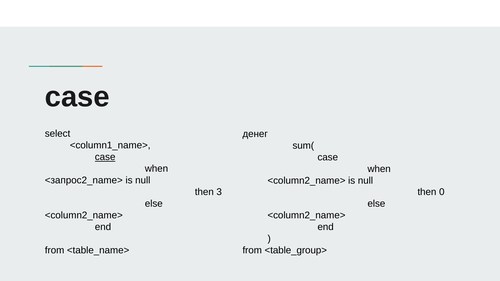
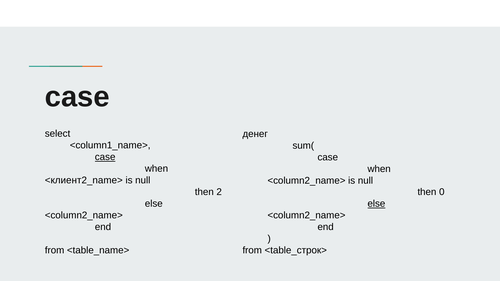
<запрос2_name>: <запрос2_name> -> <клиент2_name> (84, 181)
3: 3 -> 2 (219, 192)
else underline: none -> present (376, 204)
<table_group>: <table_group> -> <table_строк> (296, 251)
